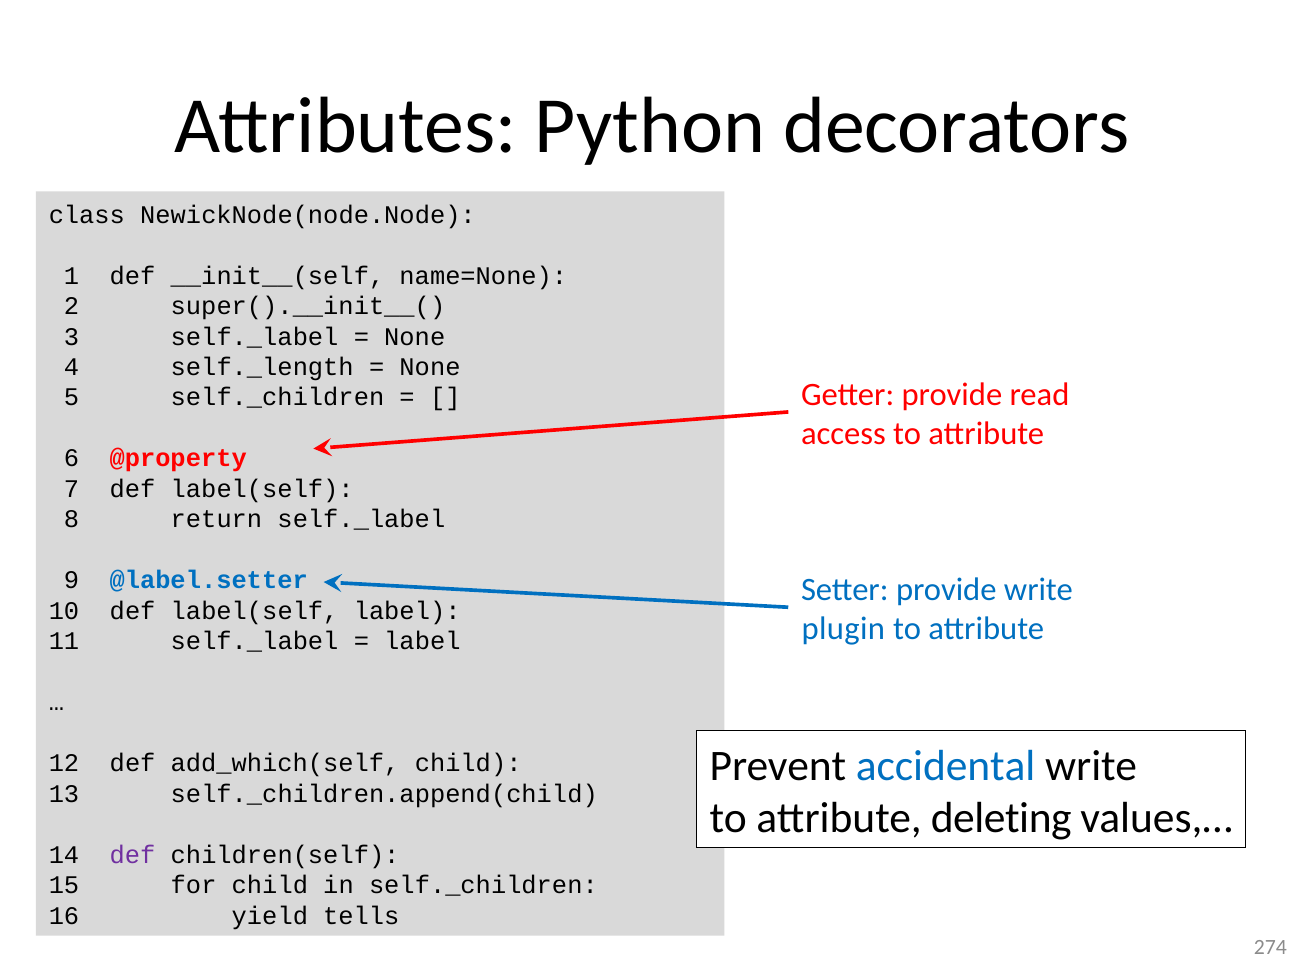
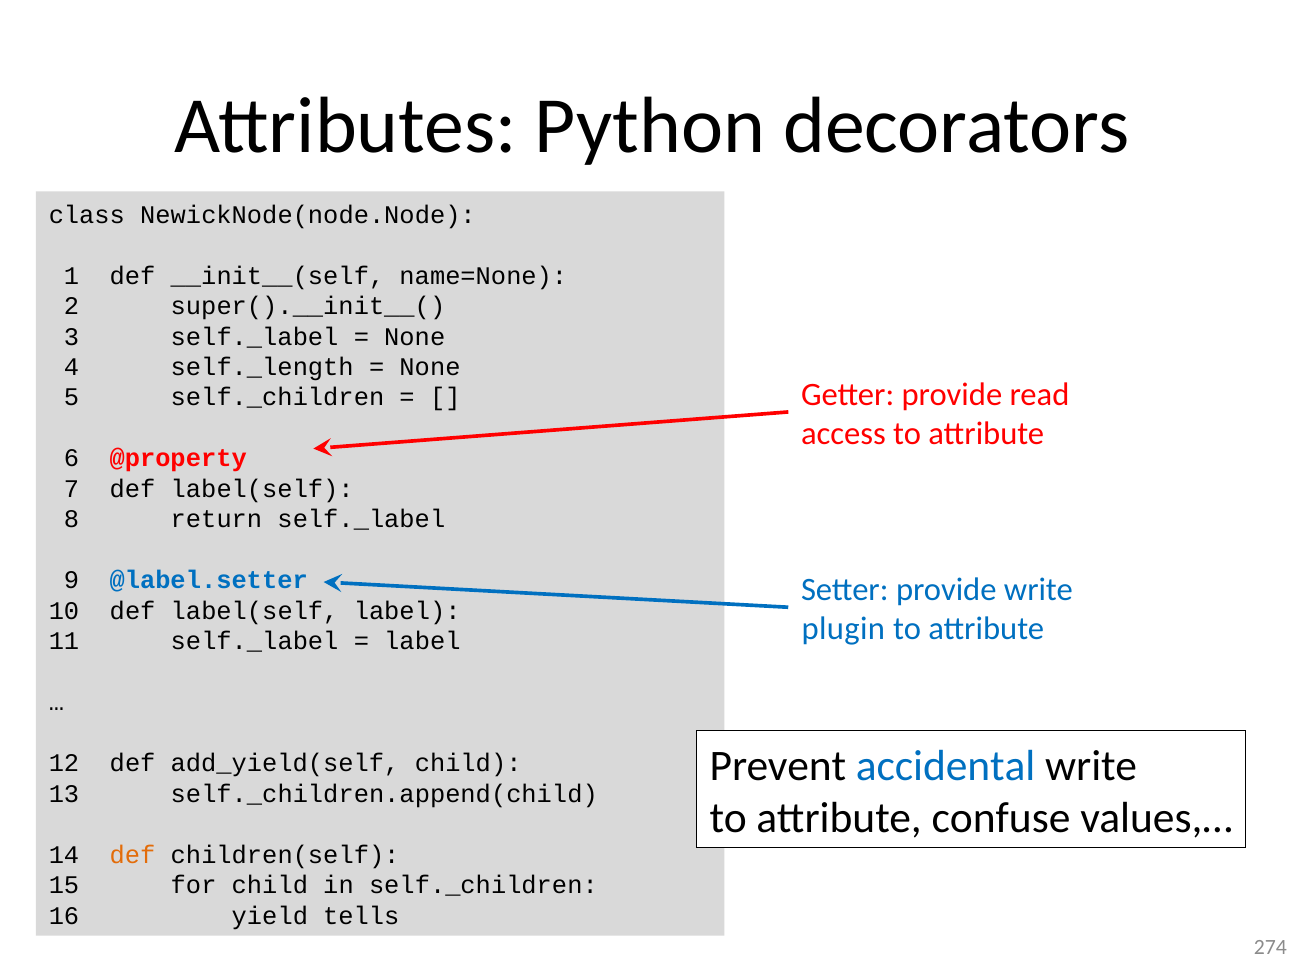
add_which(self: add_which(self -> add_yield(self (285, 763)
deleting: deleting -> confuse (1001, 818)
def colour: purple -> orange (132, 855)
